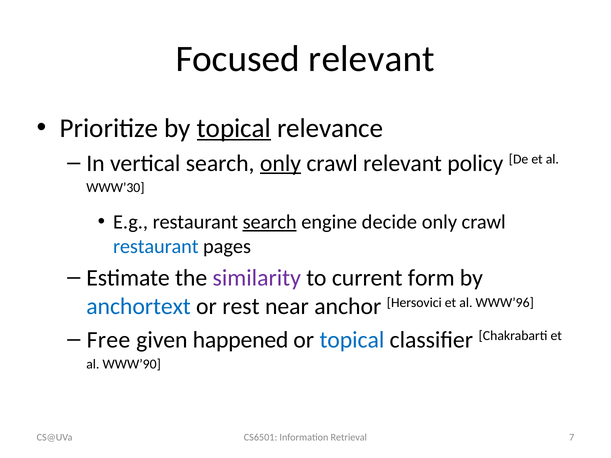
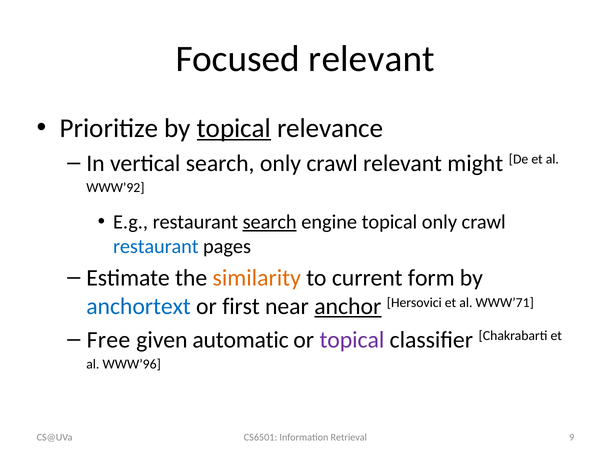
only underline: present -> none (280, 163)
policy: policy -> might (475, 163)
WWW’30: WWW’30 -> WWW’92 (115, 188)
engine decide: decide -> topical (389, 222)
similarity colour: purple -> orange (257, 278)
rest: rest -> first (241, 307)
anchor underline: none -> present (348, 307)
WWW’96: WWW’96 -> WWW’71 (505, 303)
happened: happened -> automatic (241, 340)
topical colour: blue -> purple (352, 340)
WWW’90: WWW’90 -> WWW’96 (132, 365)
7: 7 -> 9 (572, 438)
